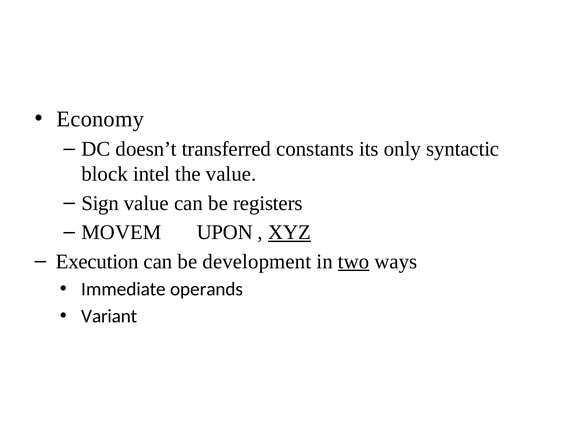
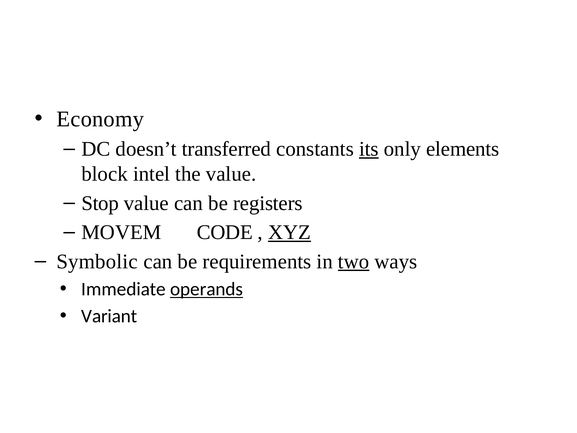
its underline: none -> present (369, 149)
syntactic: syntactic -> elements (463, 149)
Sign: Sign -> Stop (100, 203)
UPON: UPON -> CODE (225, 232)
Execution: Execution -> Symbolic (97, 261)
development: development -> requirements (257, 261)
operands underline: none -> present (207, 289)
